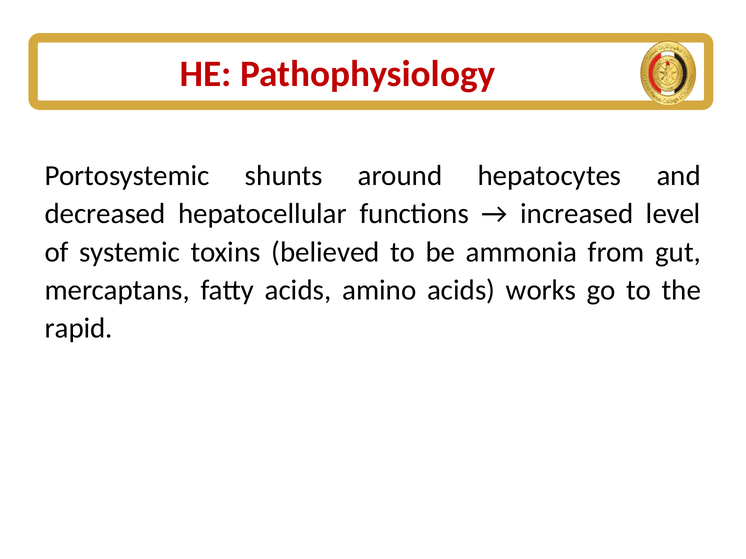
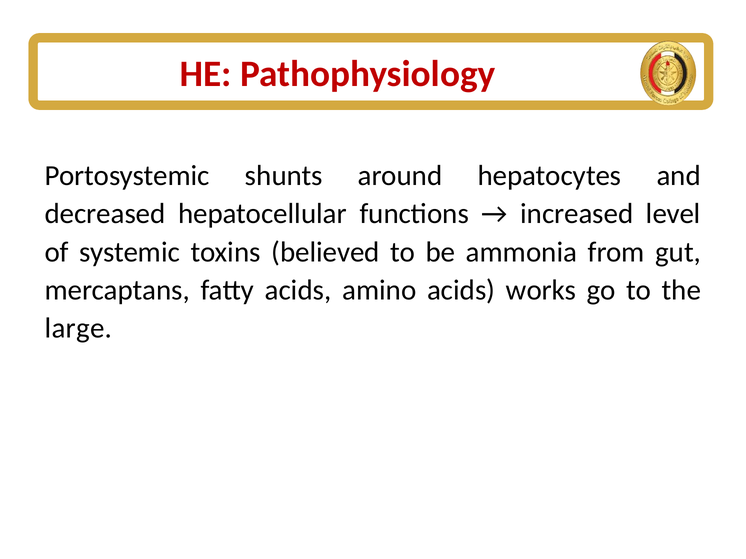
rapid: rapid -> large (78, 329)
